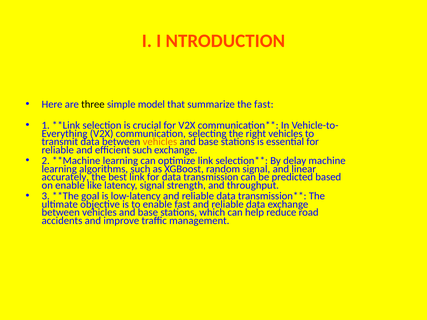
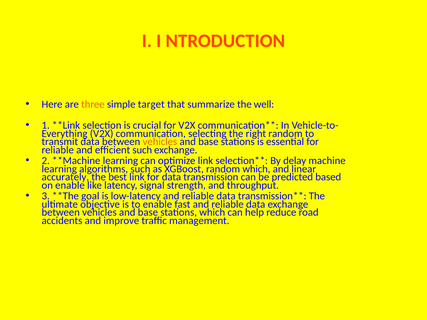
three colour: black -> orange (93, 104)
model: model -> target (151, 104)
the fast: fast -> well (264, 104)
right vehicles: vehicles -> random (285, 134)
random signal: signal -> which (256, 169)
